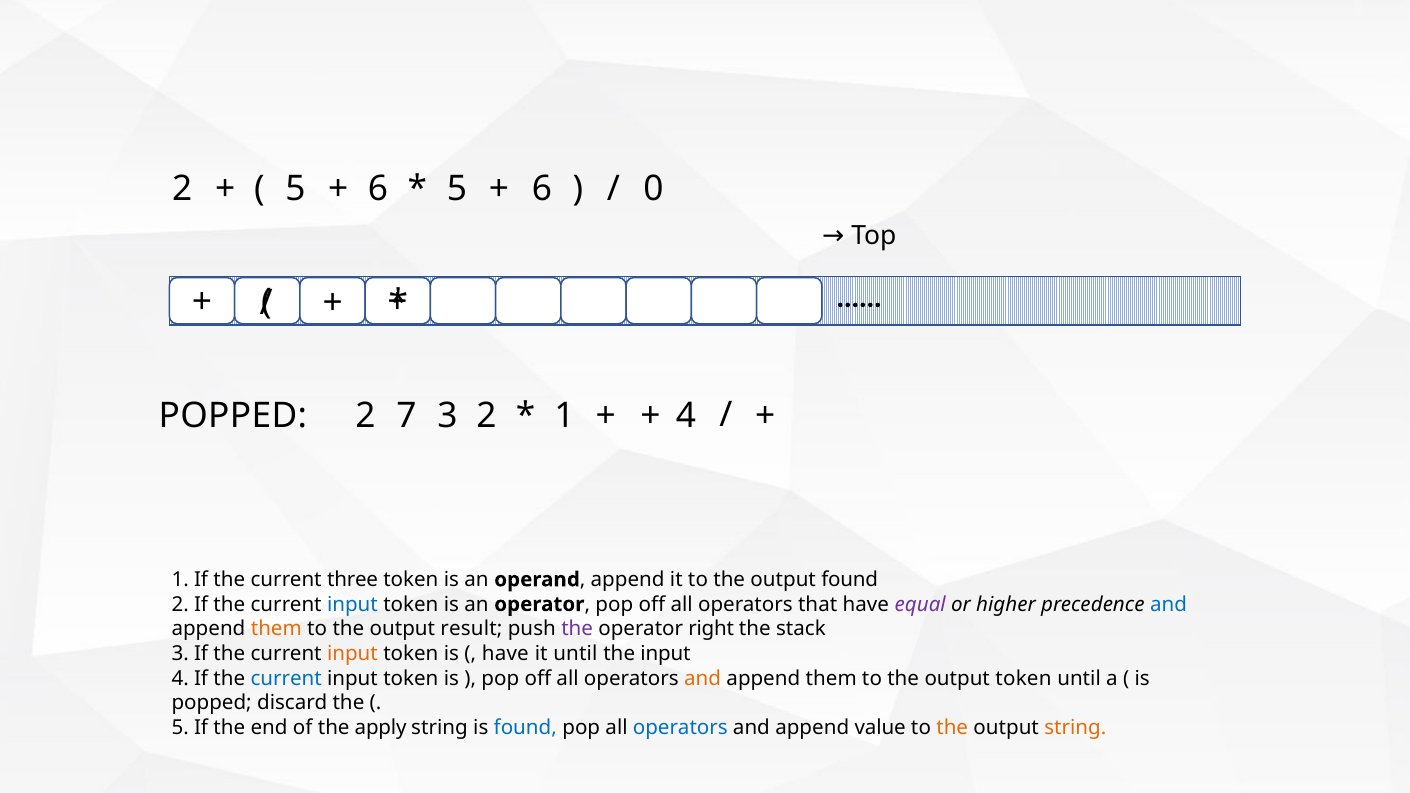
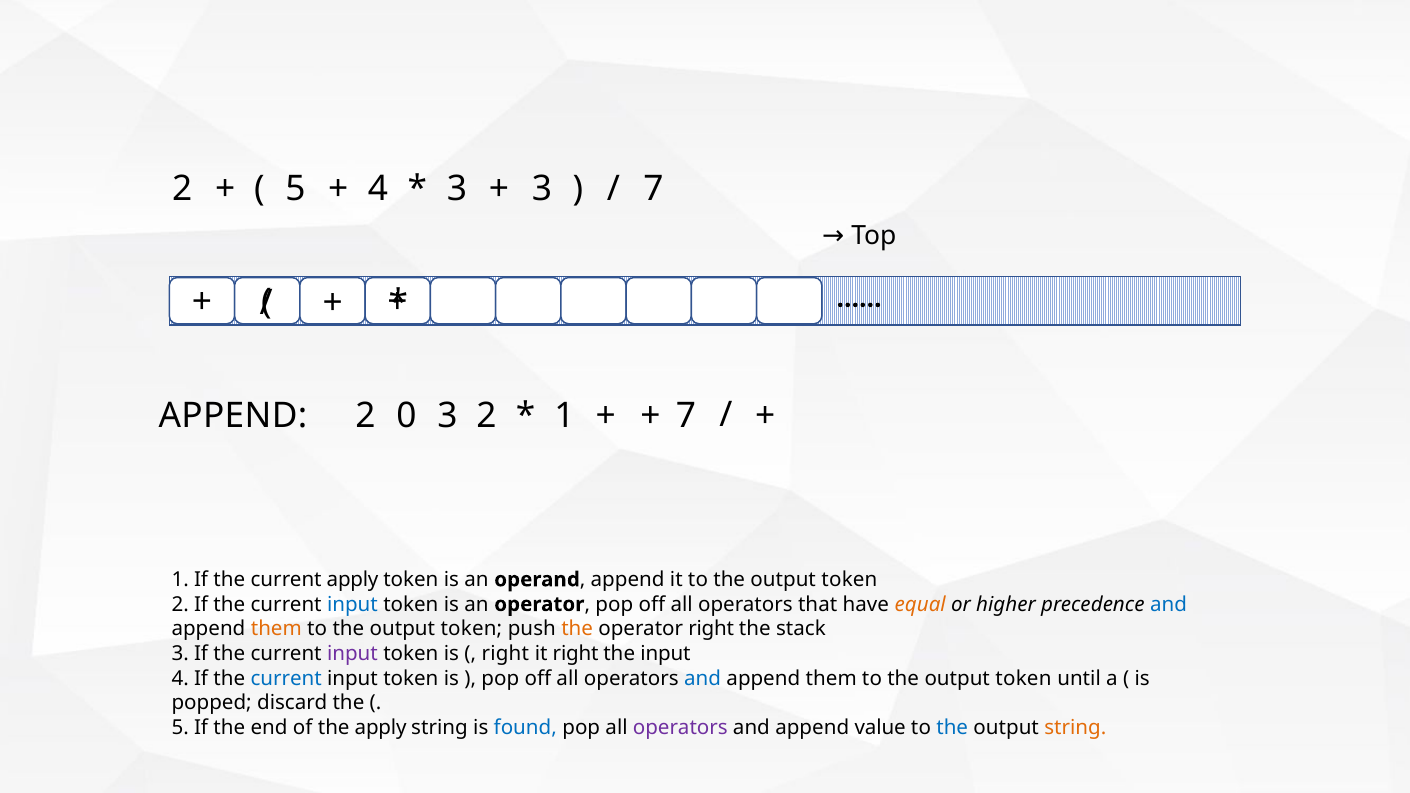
6: 6 -> 4 (378, 188)
5: 5 -> 3 (457, 188)
6: 6 -> 3 (542, 188)
0: 0 -> 7 (654, 188)
POPPED: POPPED -> APPEND (233, 416)
7: 7 -> 0 (406, 416)
1 4: 4 -> 7 (686, 416)
current three: three -> apply (353, 580)
found: found -> token (849, 580)
equal colour: purple -> orange (920, 604)
result: result -> token (471, 629)
the colour: purple -> orange (577, 629)
input colour: orange -> purple (352, 654)
have: have -> right (505, 654)
it until: until -> right (576, 654)
and colour: orange -> blue (703, 678)
operators colour: blue -> purple (680, 728)
the colour: orange -> blue (952, 728)
